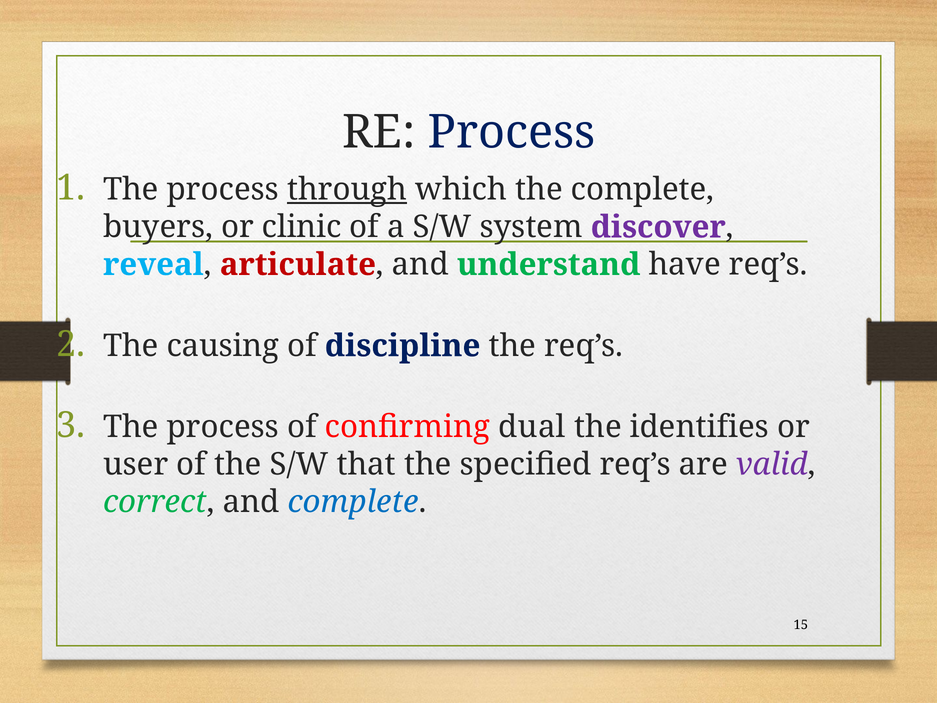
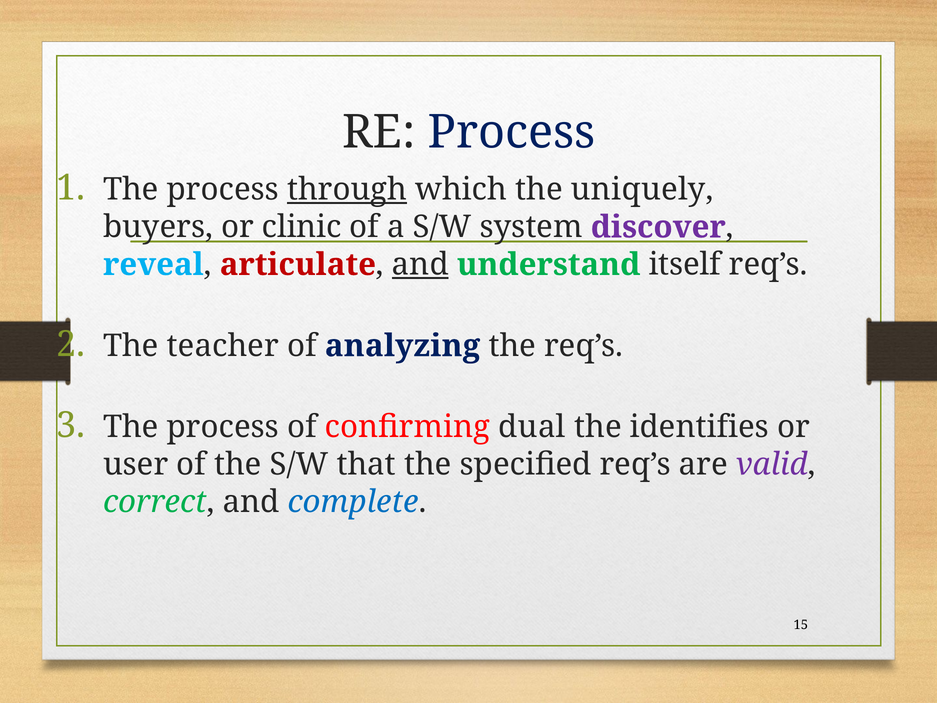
the complete: complete -> uniquely (642, 190)
and underline: none -> present (420, 265)
have: have -> itself (685, 265)
causing: causing -> teacher (223, 346)
discipline: discipline -> analyzing (403, 346)
